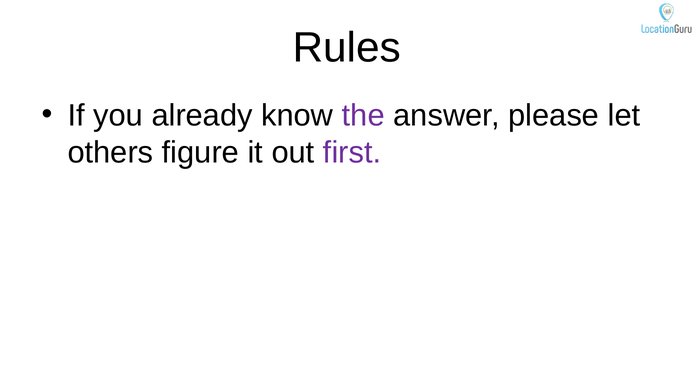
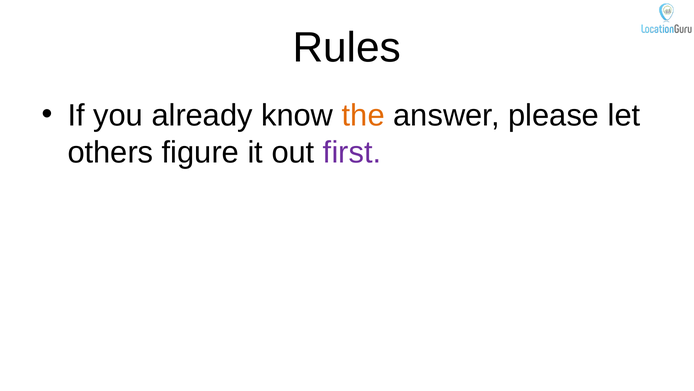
the colour: purple -> orange (363, 115)
